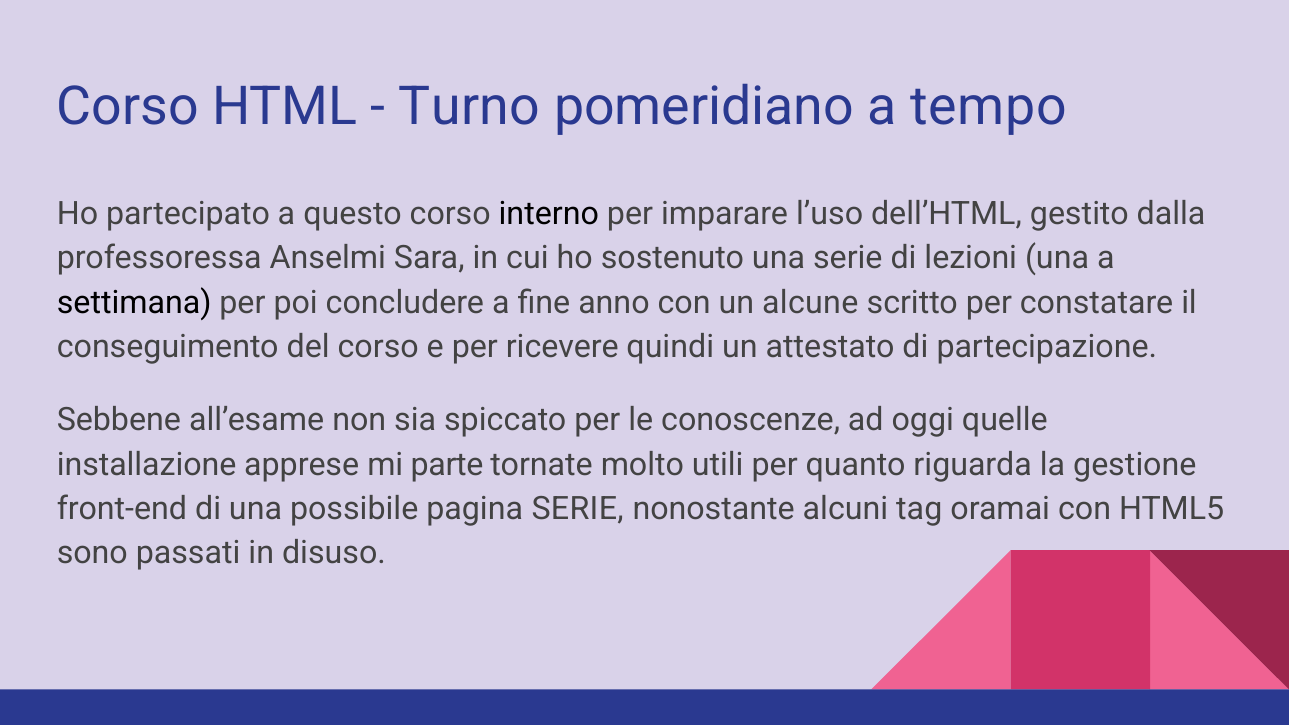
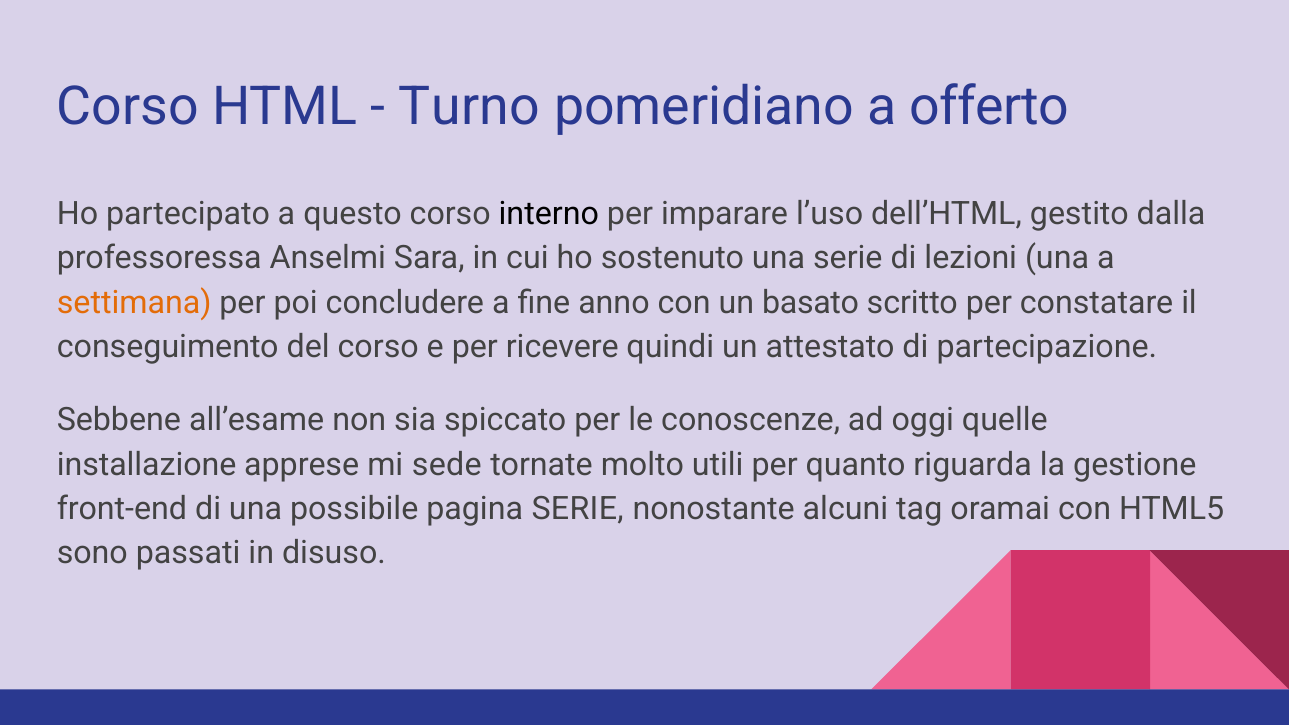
tempo: tempo -> offerto (989, 107)
settimana colour: black -> orange (134, 303)
alcune: alcune -> basato (811, 303)
parte: parte -> sede (447, 465)
